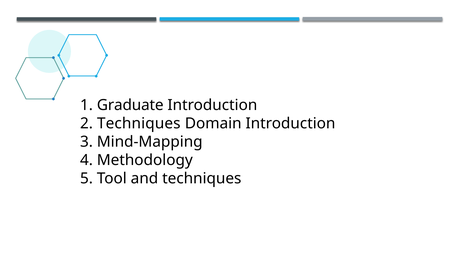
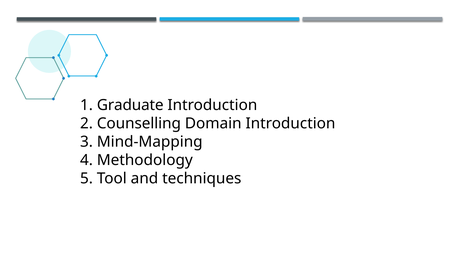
2 Techniques: Techniques -> Counselling (139, 124)
